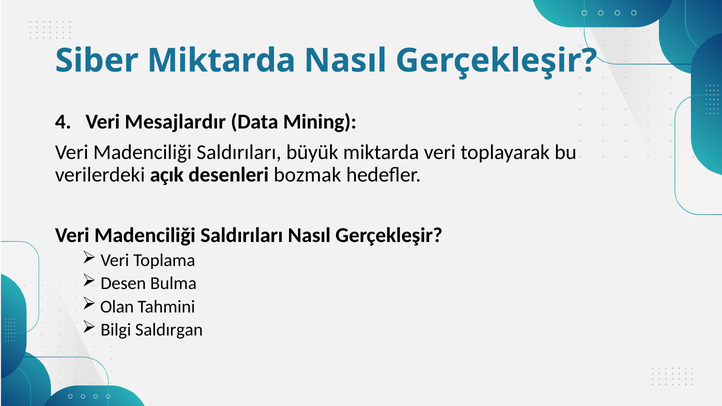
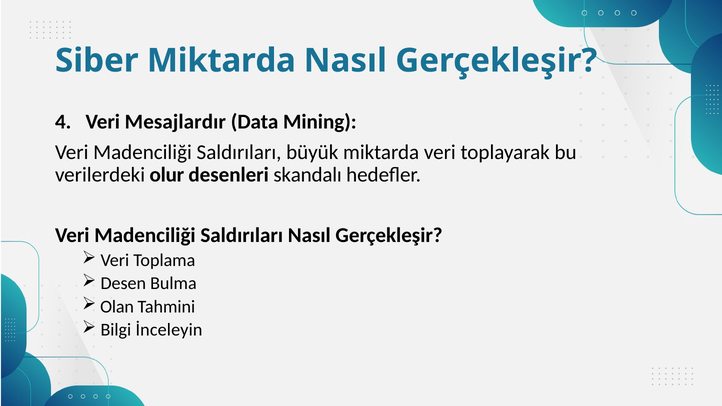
açık: açık -> olur (167, 175)
bozmak: bozmak -> skandalı (308, 175)
Saldırgan: Saldırgan -> İnceleyin (169, 330)
